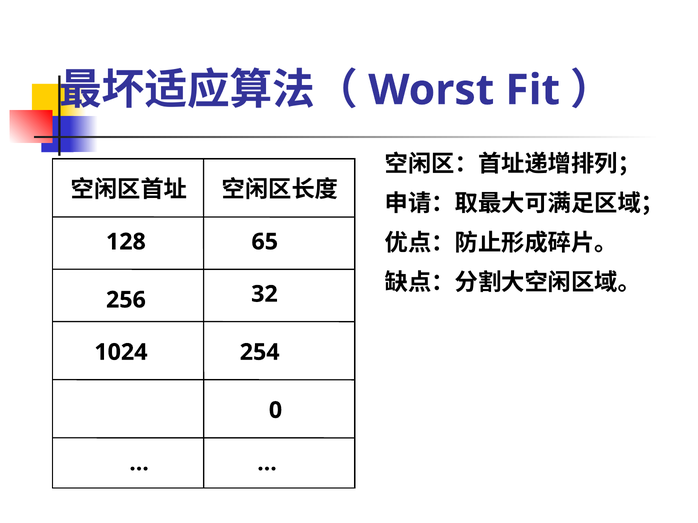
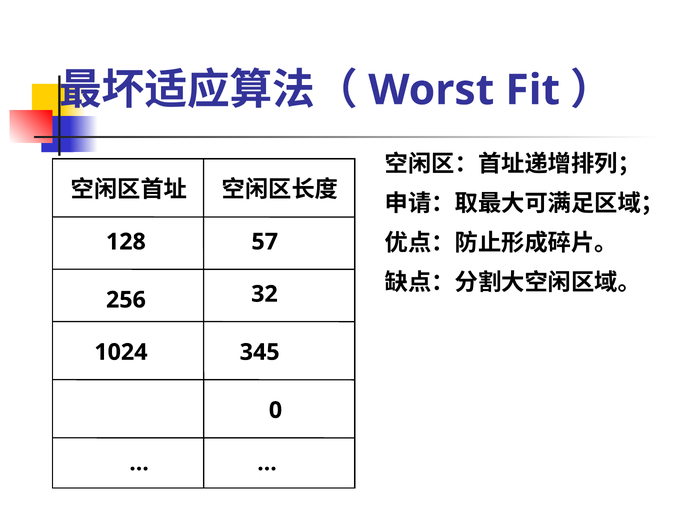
65: 65 -> 57 (265, 242)
254: 254 -> 345 (260, 353)
